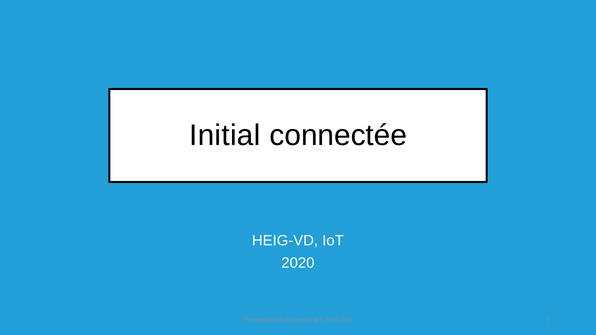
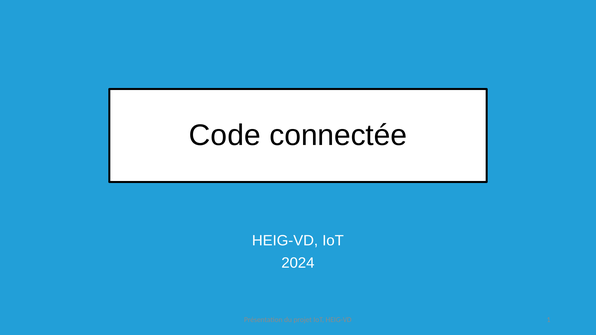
Initial: Initial -> Code (225, 135)
2020: 2020 -> 2024 (298, 263)
